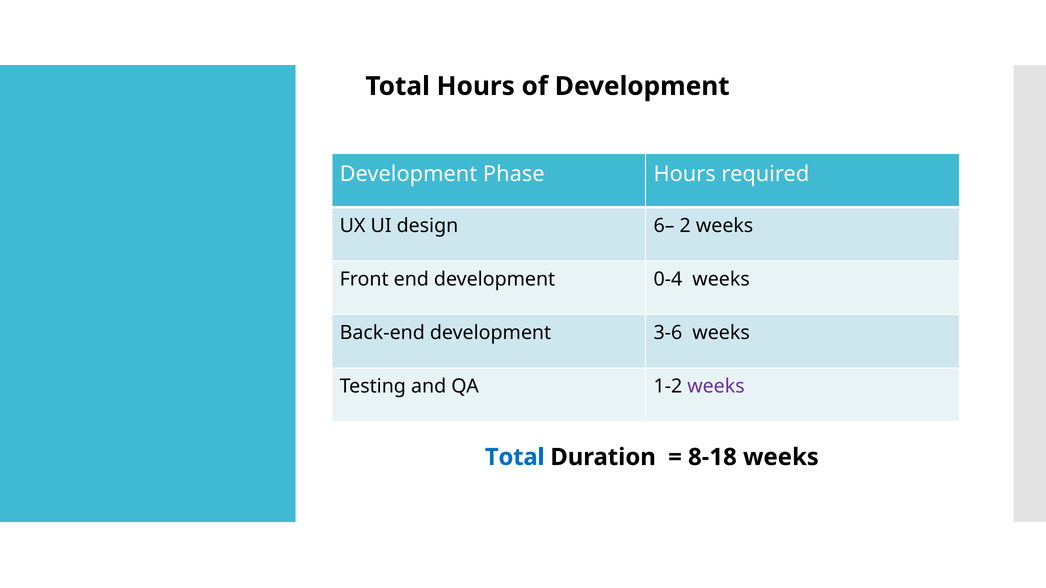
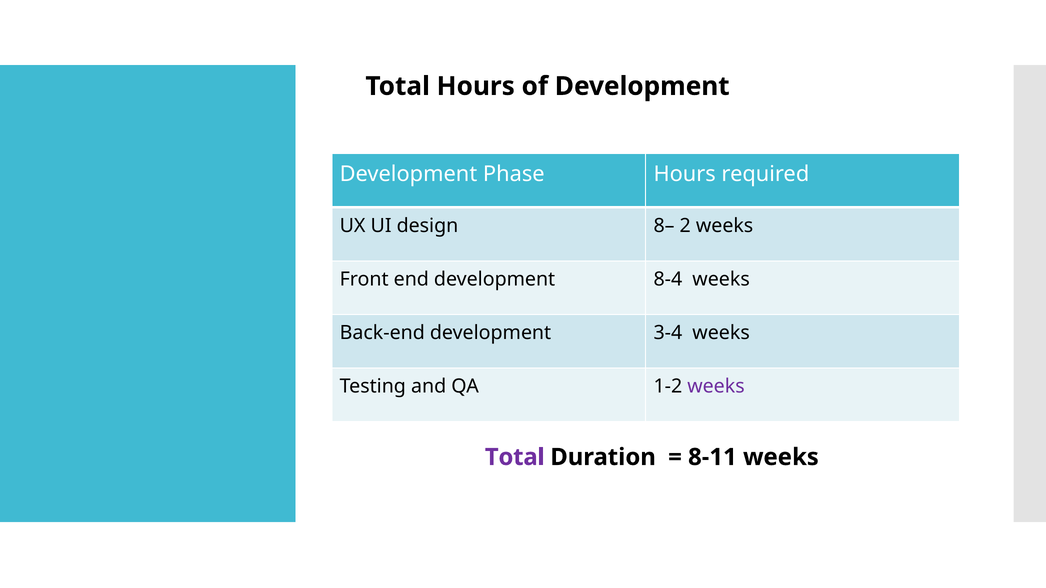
6–: 6– -> 8– (664, 226)
0-4: 0-4 -> 8-4 (668, 279)
3-6: 3-6 -> 3-4 (668, 333)
Total colour: blue -> purple (515, 457)
8-18: 8-18 -> 8-11 (712, 457)
